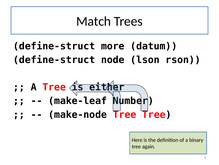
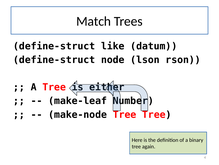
more: more -> like (113, 46)
